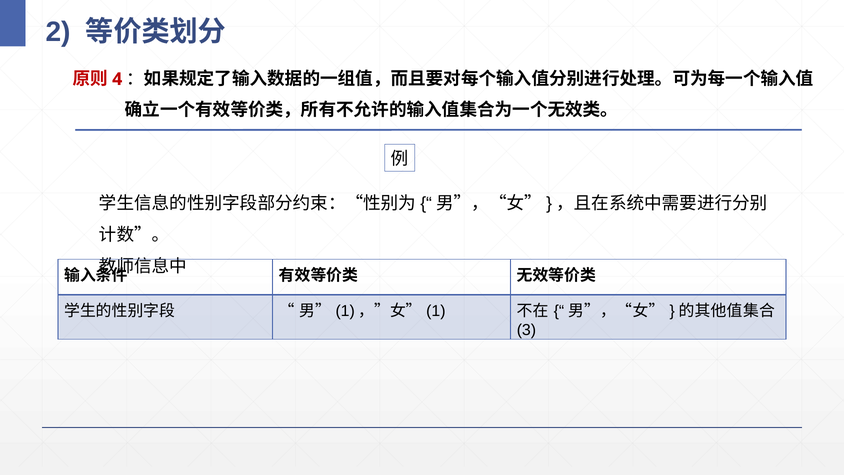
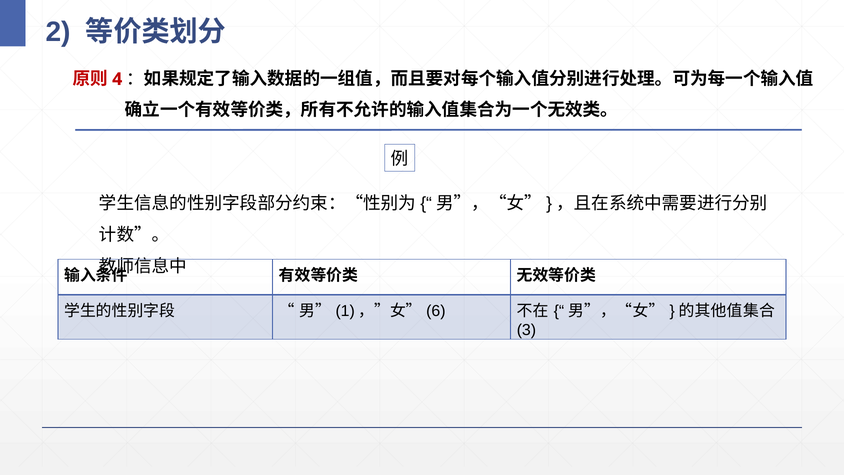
1: 1 -> 6 (436, 311)
